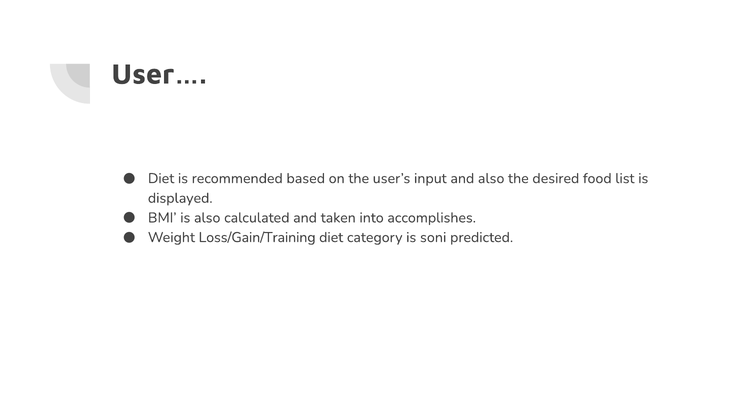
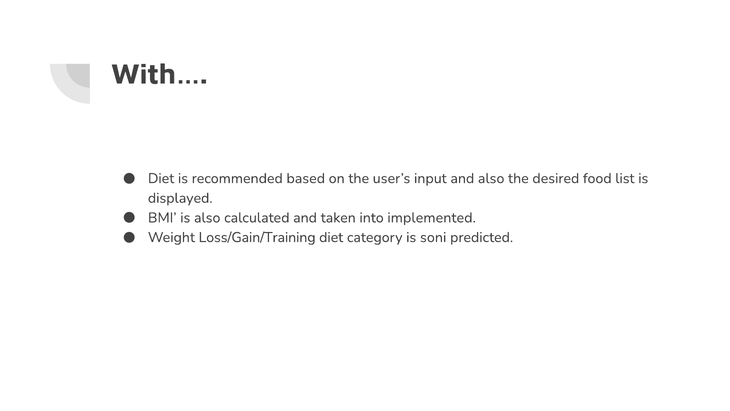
User…: User… -> With… (159, 74)
accomplishes: accomplishes -> implemented (432, 218)
